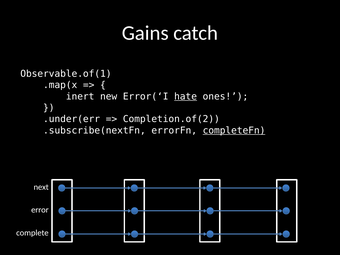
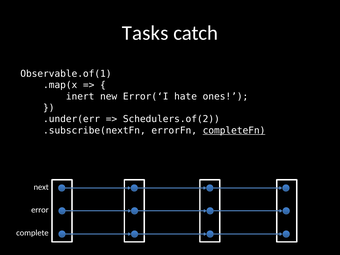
Gains: Gains -> Tasks (145, 33)
hate underline: present -> none (186, 96)
Completion.of(2: Completion.of(2 -> Schedulers.of(2 (171, 119)
